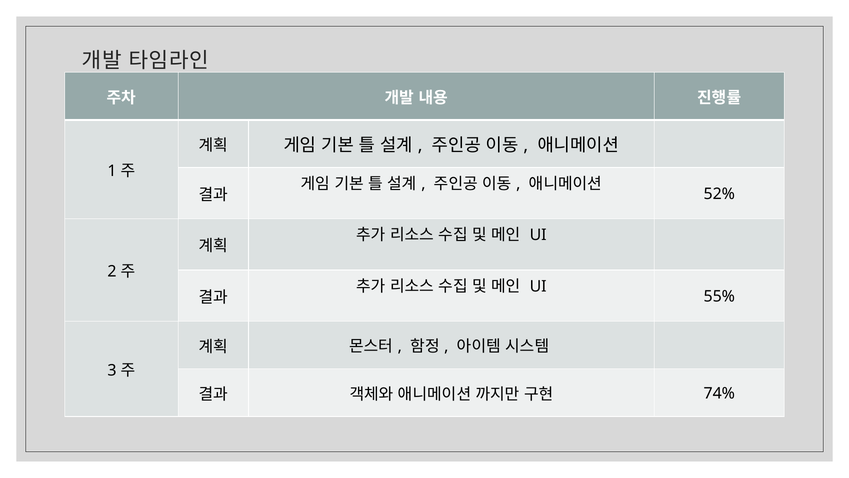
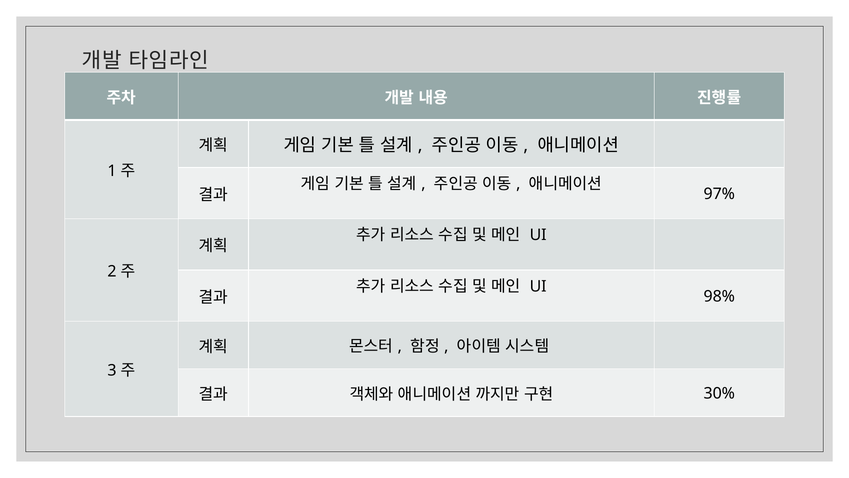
52%: 52% -> 97% (719, 194)
55%: 55% -> 98% (719, 296)
74%: 74% -> 30% (719, 393)
